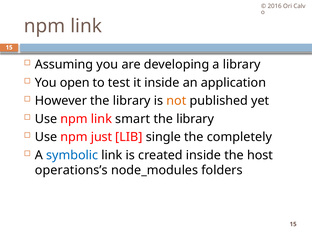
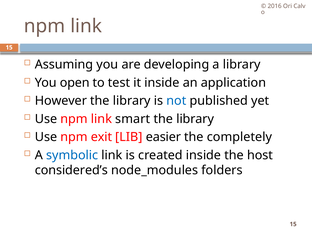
not colour: orange -> blue (176, 101)
just: just -> exit (102, 137)
single: single -> easier (163, 137)
operations’s: operations’s -> considered’s (71, 170)
